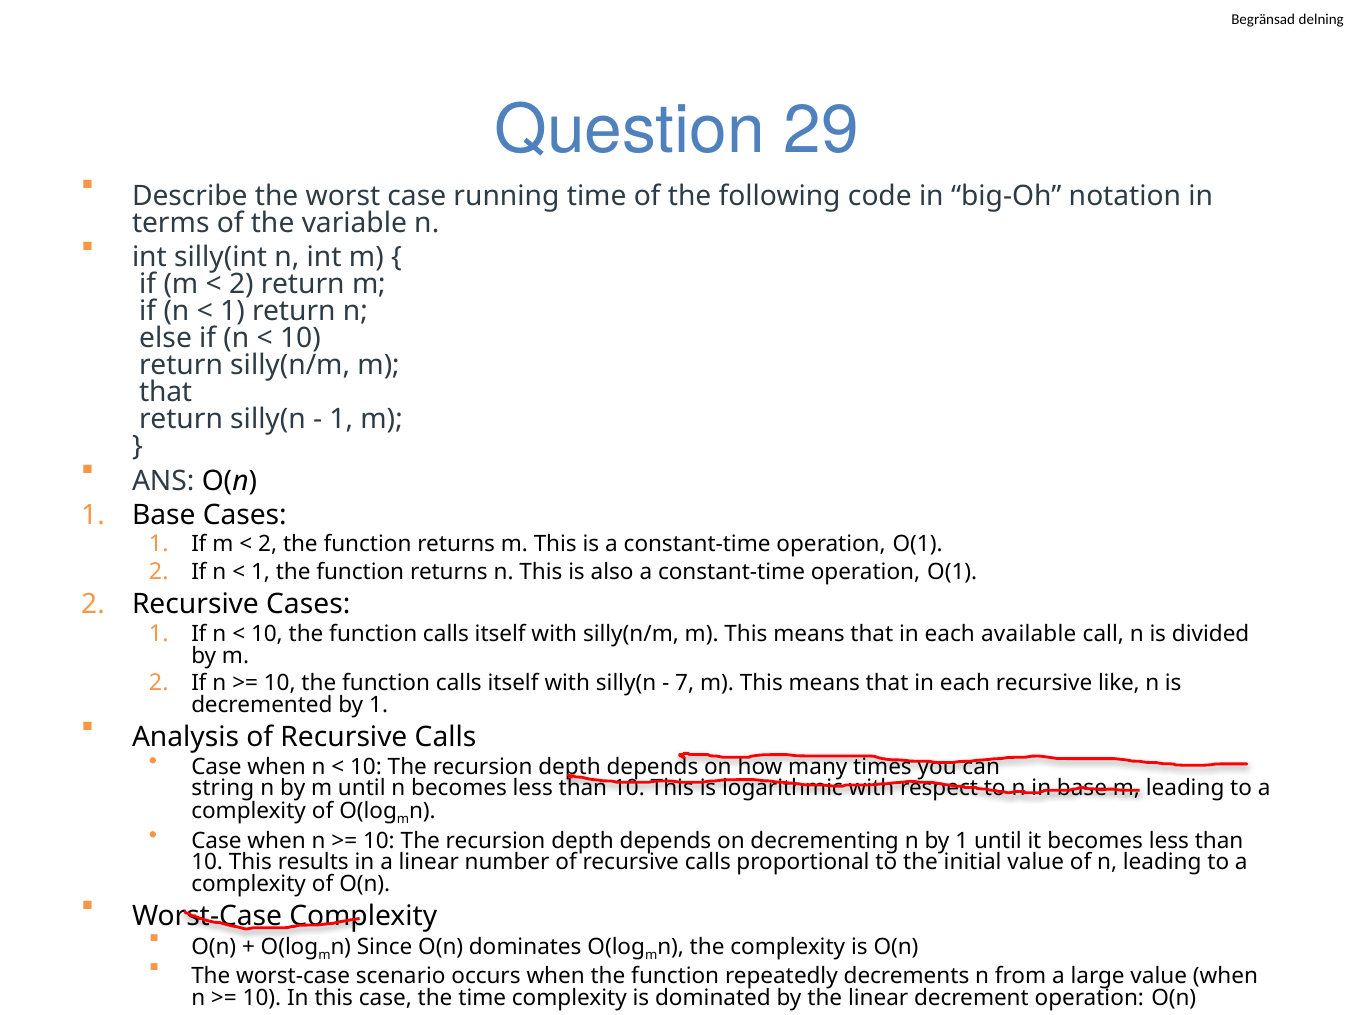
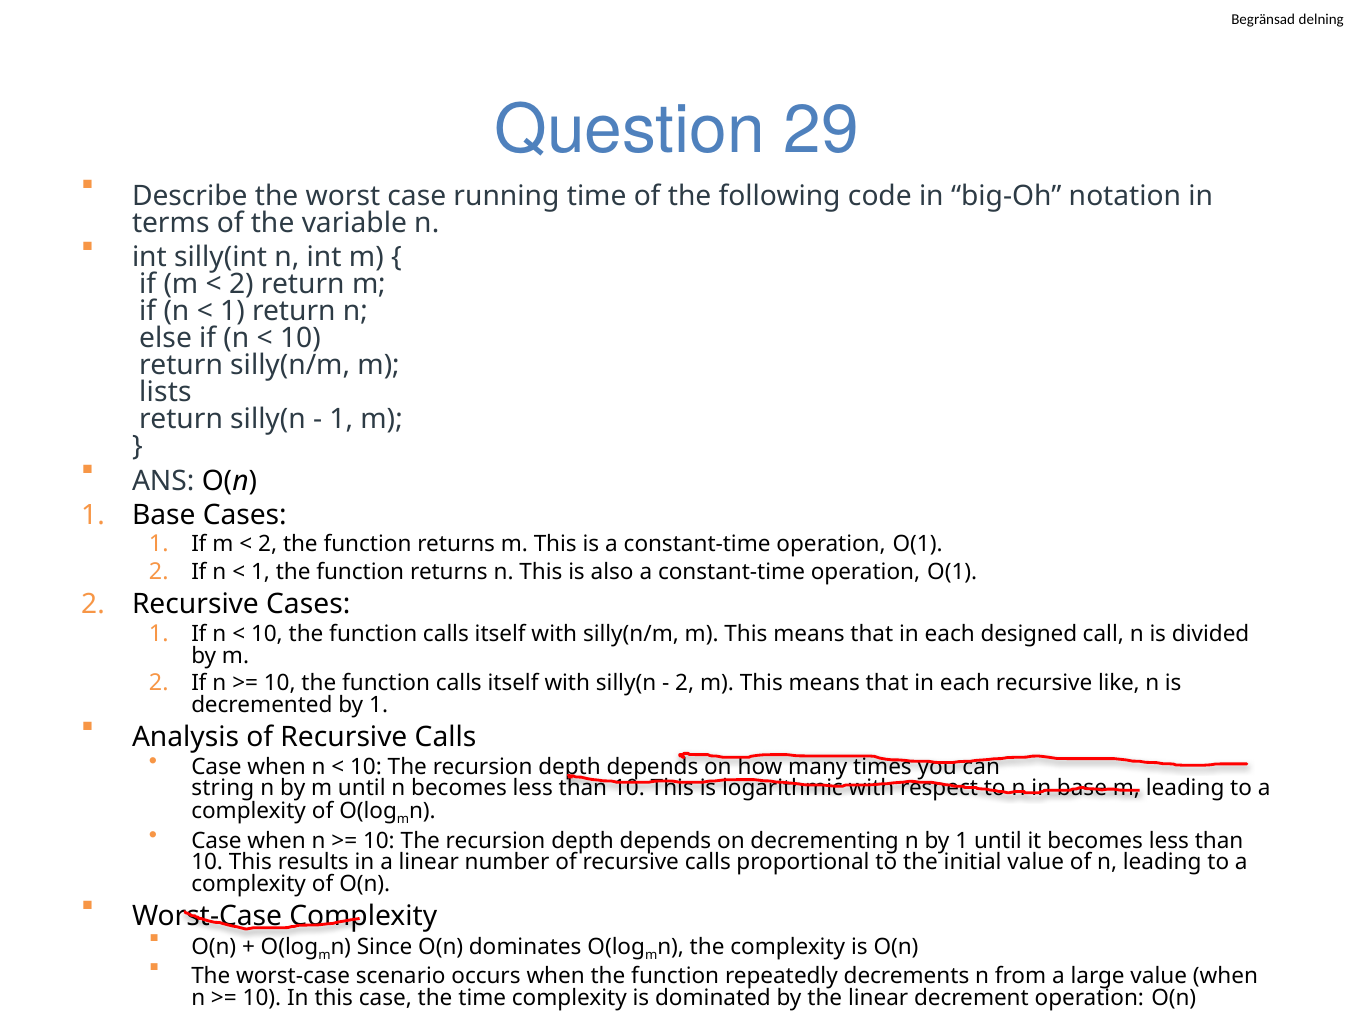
that: that -> lists (165, 393)
available: available -> designed (1029, 634)
7: 7 -> 2 (685, 684)
